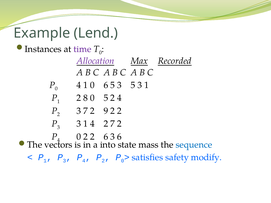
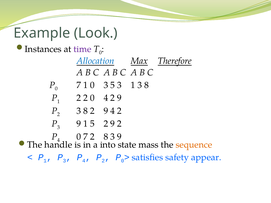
Lend: Lend -> Look (96, 33)
Allocation colour: purple -> blue (95, 61)
Recorded: Recorded -> Therefore (175, 61)
4: 4 -> 7 (79, 85)
0 6: 6 -> 3 (106, 85)
3 5: 5 -> 1 (133, 85)
1: 1 -> 8 (147, 85)
2 8: 8 -> 2 (86, 98)
0 5: 5 -> 4 (106, 98)
4: 4 -> 9 (119, 98)
2 3 7: 7 -> 8 (86, 111)
9 2: 2 -> 4 (113, 111)
3: 3 -> 9 (79, 124)
1 4: 4 -> 5 (92, 124)
7: 7 -> 9 (113, 124)
4 0 2: 2 -> 7 (86, 137)
2 6: 6 -> 8 (106, 137)
6: 6 -> 9 (119, 137)
vectors: vectors -> handle (58, 145)
sequence colour: blue -> orange (194, 145)
modify: modify -> appear (206, 157)
